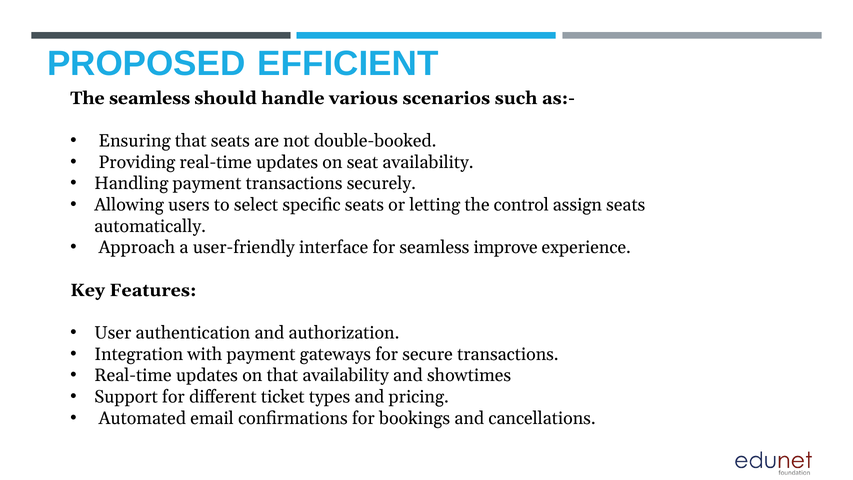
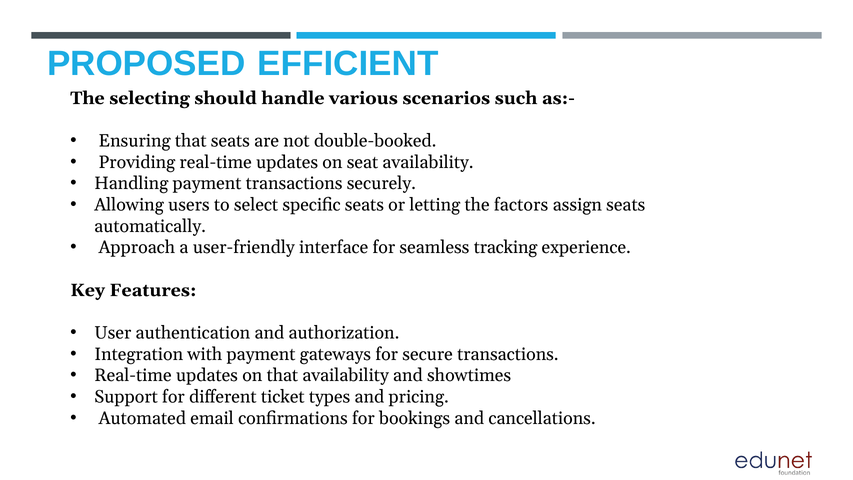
The seamless: seamless -> selecting (149, 98)
control: control -> factors (521, 205)
improve: improve -> tracking (506, 247)
